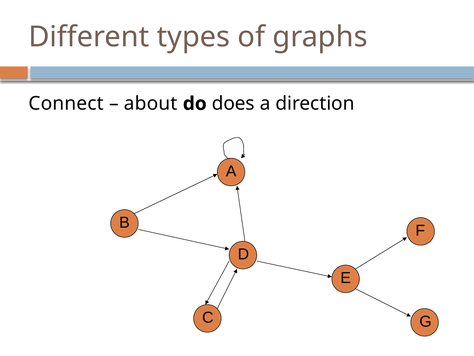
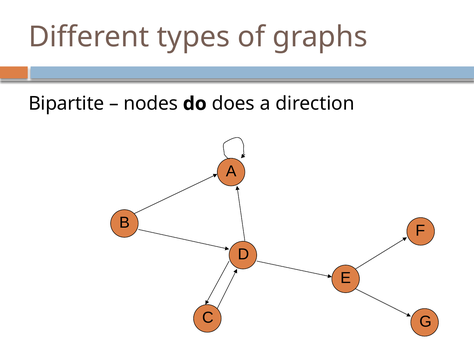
Connect: Connect -> Bipartite (66, 104)
about: about -> nodes (151, 104)
